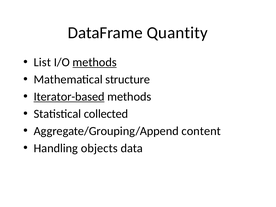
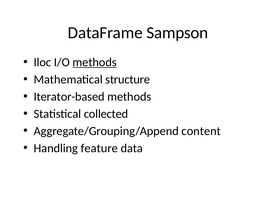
Quantity: Quantity -> Sampson (177, 33)
List: List -> Iloc (42, 62)
Iterator-based underline: present -> none (69, 97)
objects: objects -> feature (99, 148)
